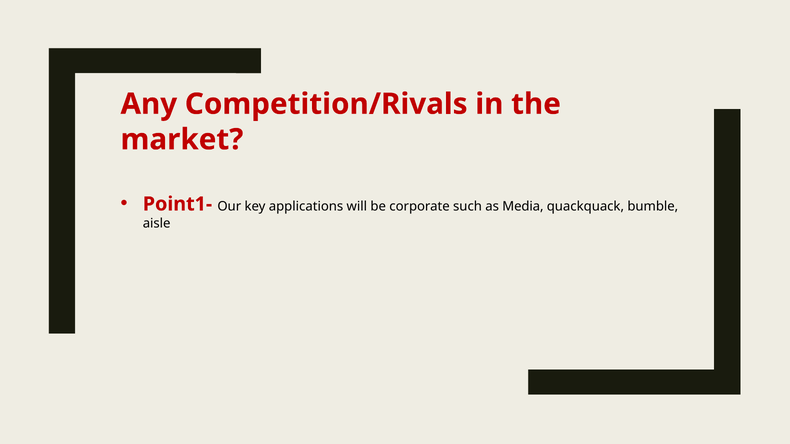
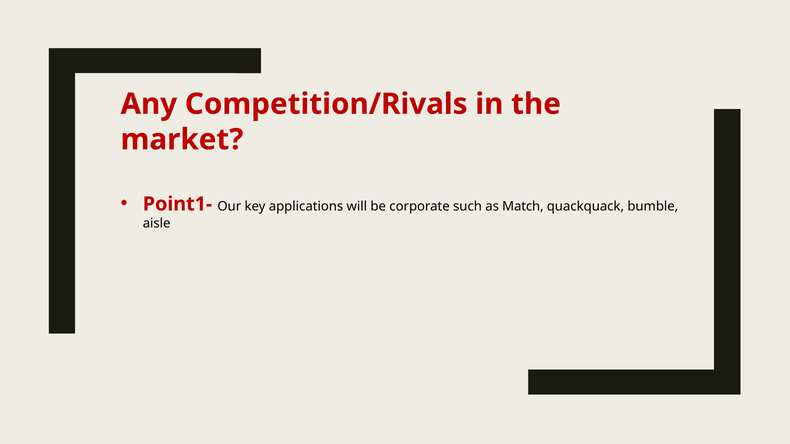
Media: Media -> Match (523, 206)
